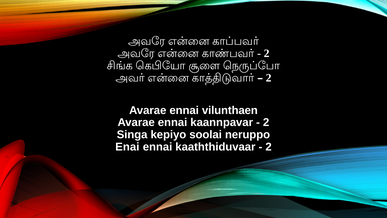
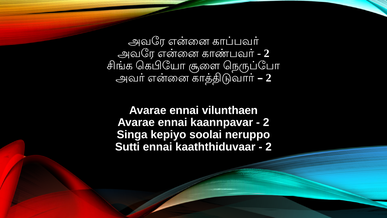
Enai: Enai -> Sutti (127, 147)
